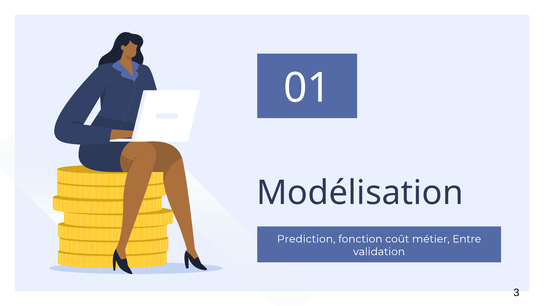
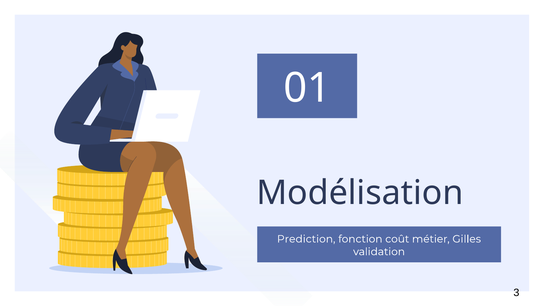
Entre: Entre -> Gilles (467, 239)
